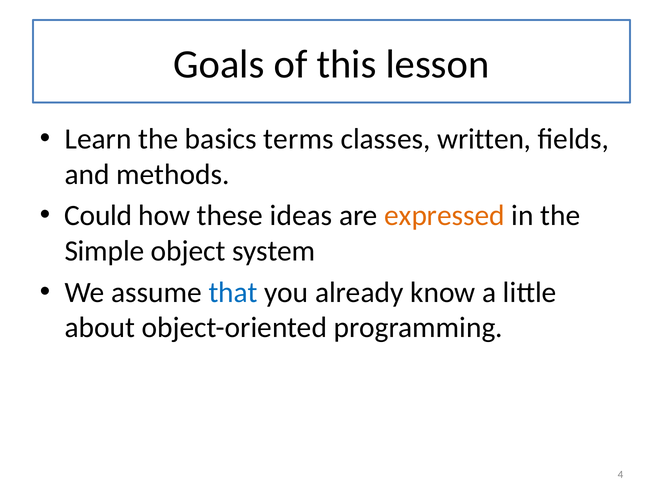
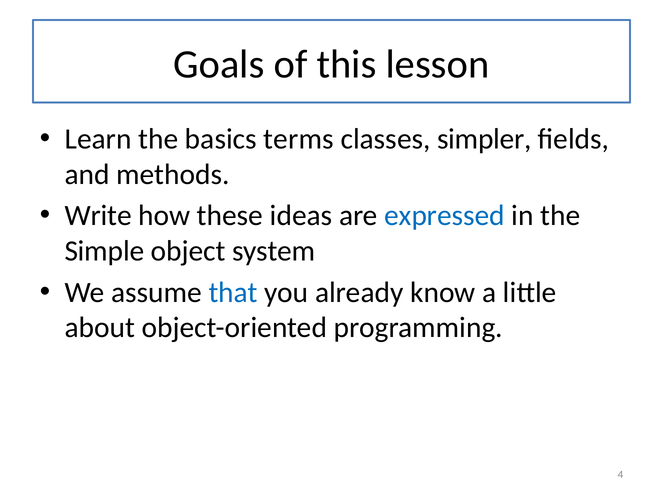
written: written -> simpler (484, 139)
Could: Could -> Write (98, 216)
expressed colour: orange -> blue (444, 216)
